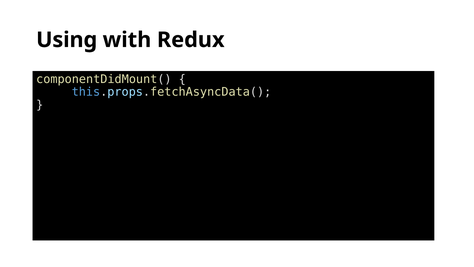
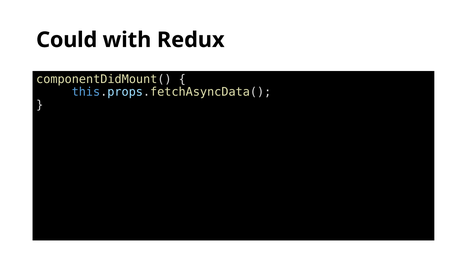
Using: Using -> Could (67, 40)
